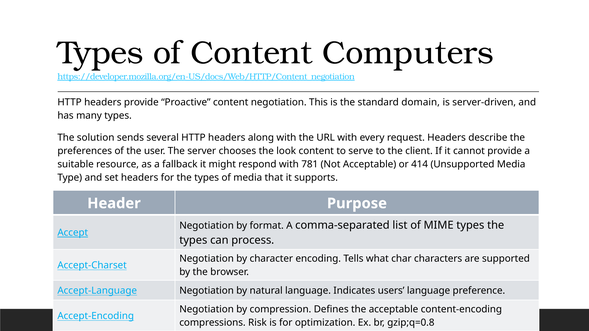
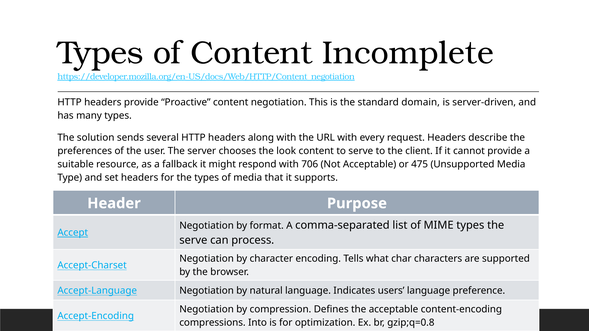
Computers: Computers -> Incomplete (408, 53)
781: 781 -> 706 (310, 164)
414: 414 -> 475 (420, 164)
types: types -> serve (193, 240)
Risk: Risk -> Into (258, 323)
